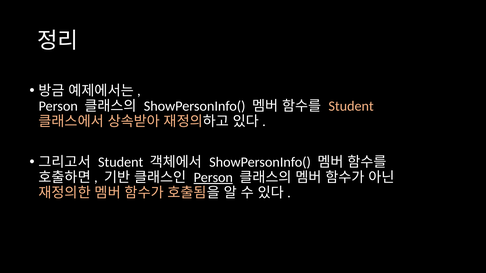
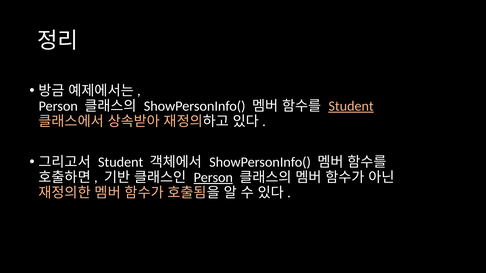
Student underline: none -> present (351, 106)
